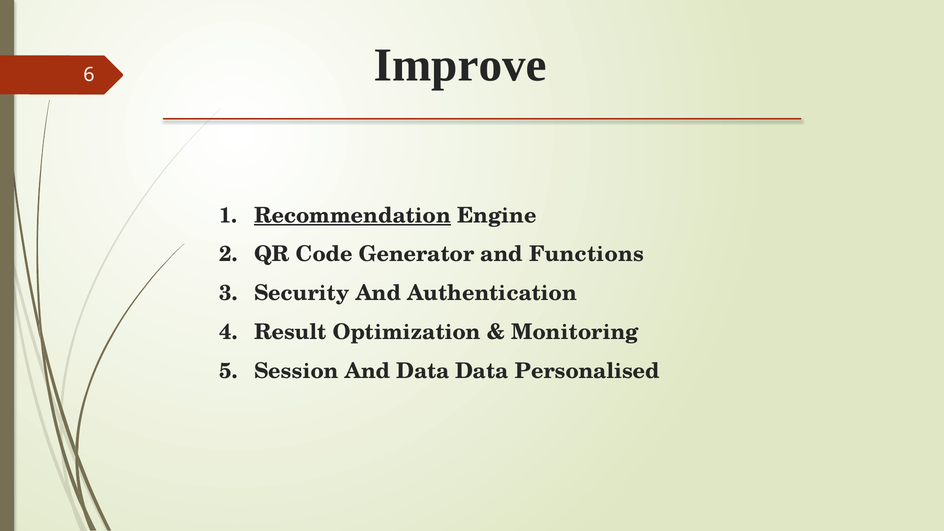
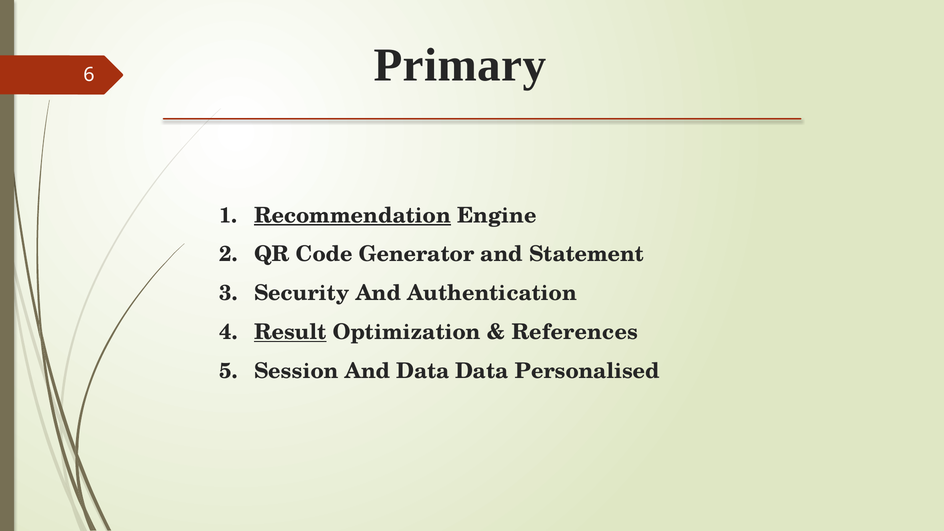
Improve: Improve -> Primary (460, 65)
Functions: Functions -> Statement (587, 254)
Result underline: none -> present (290, 332)
Monitoring: Monitoring -> References (575, 332)
